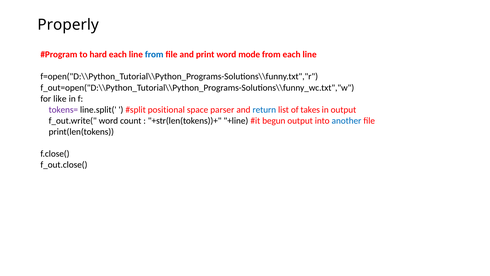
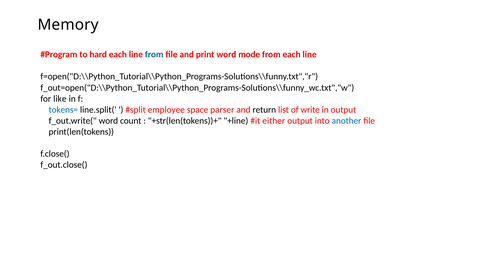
Properly: Properly -> Memory (68, 25)
tokens= colour: purple -> blue (63, 110)
positional: positional -> employee (166, 110)
return colour: blue -> black (264, 110)
takes: takes -> write (310, 110)
begun: begun -> either (274, 121)
